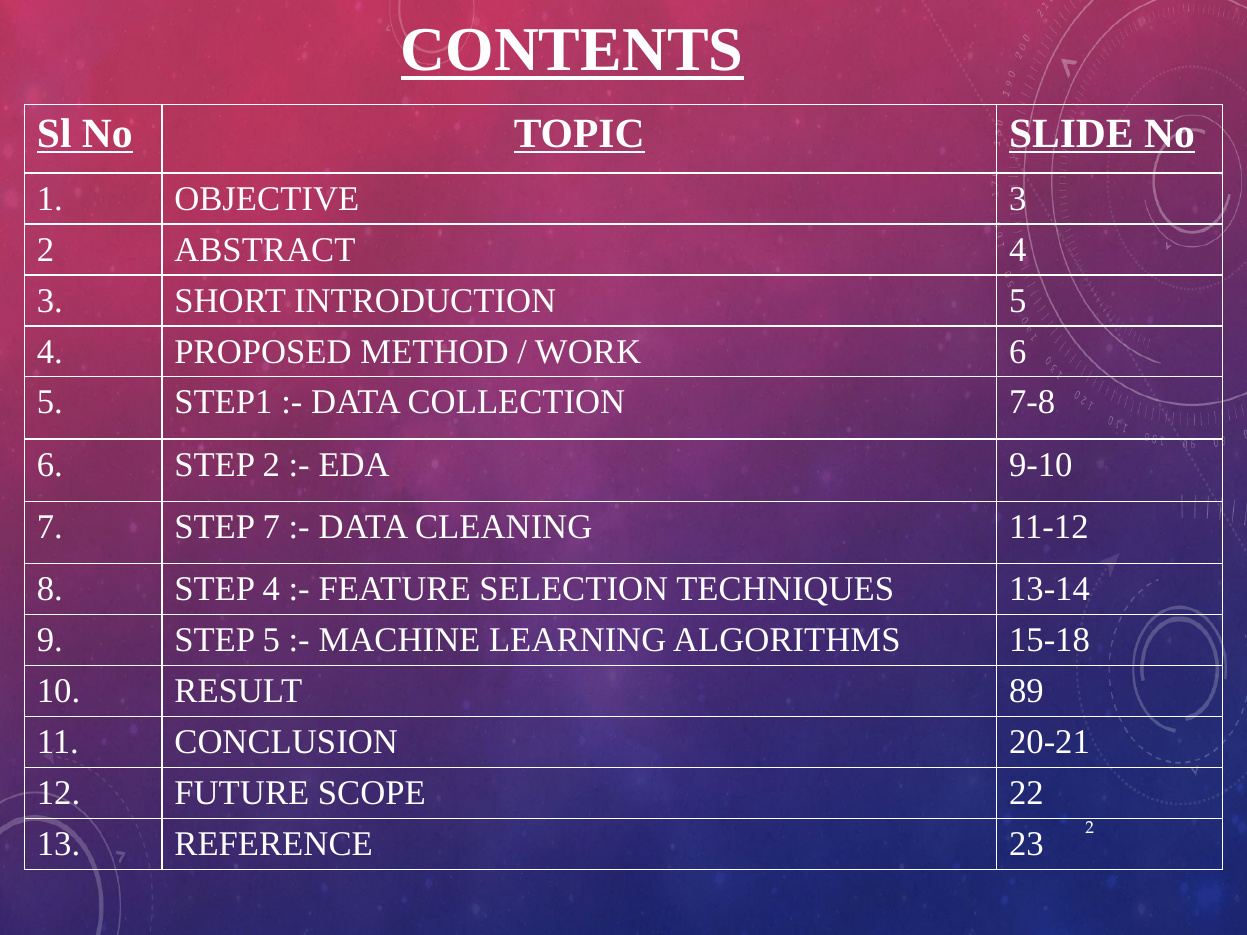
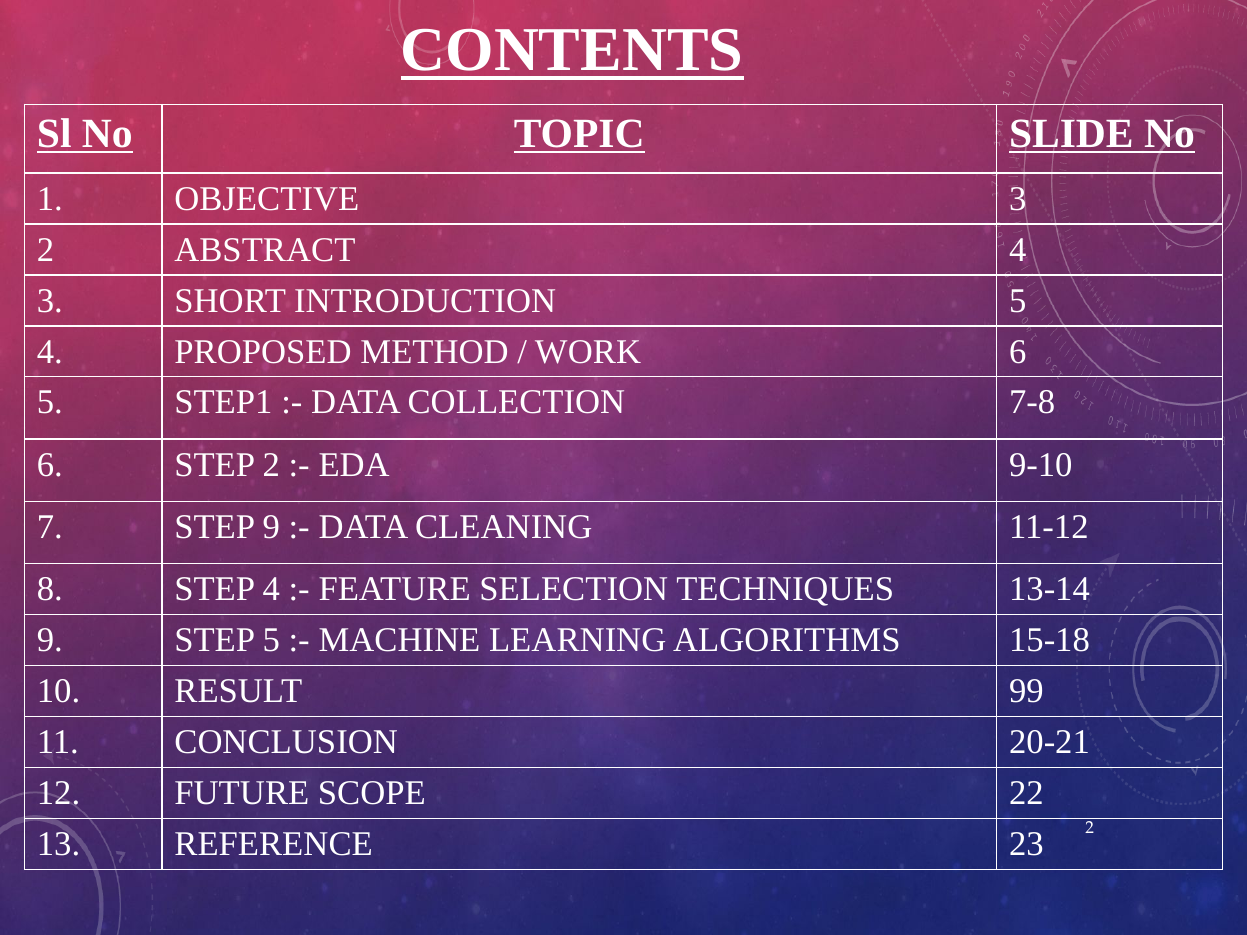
STEP 7: 7 -> 9 (271, 527)
89: 89 -> 99 (1026, 692)
